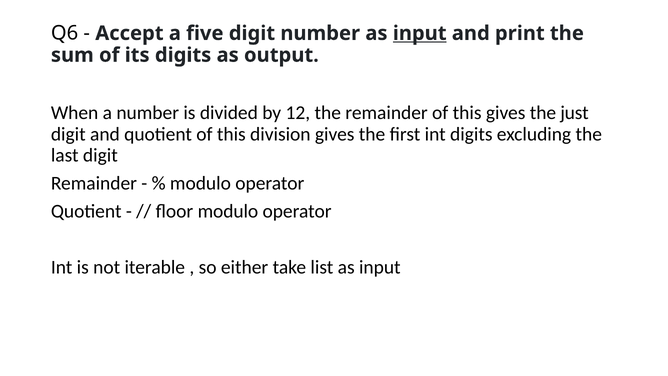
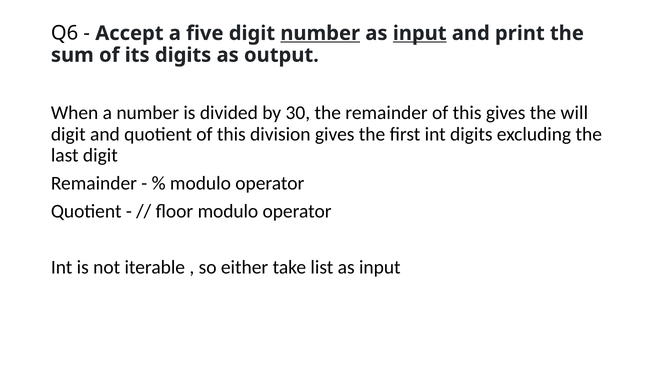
number underline: none -> present (320, 33)
12: 12 -> 30 (298, 113)
just: just -> will (574, 113)
